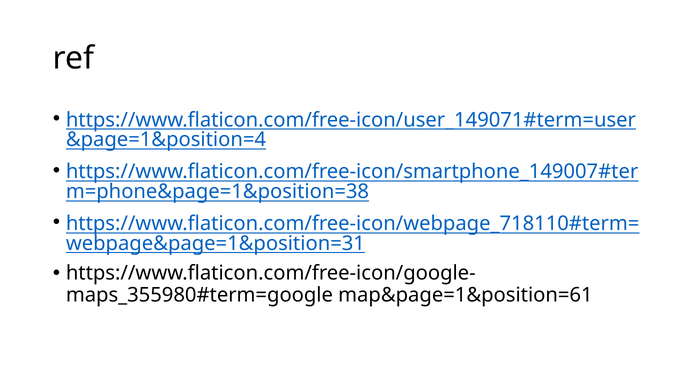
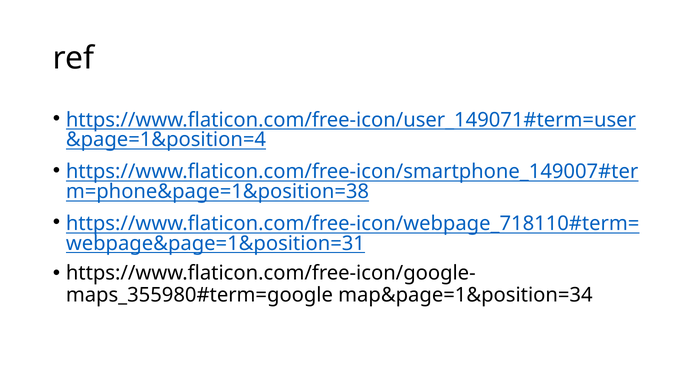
map&page=1&position=61: map&page=1&position=61 -> map&page=1&position=34 (465, 295)
